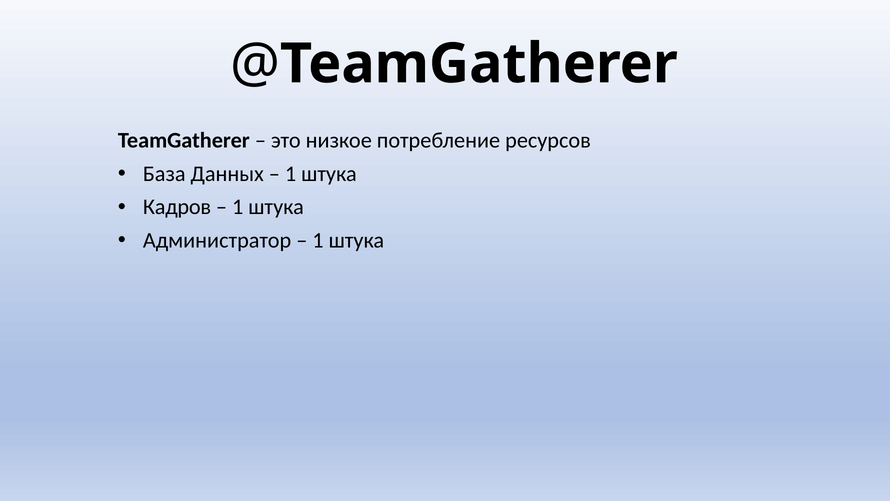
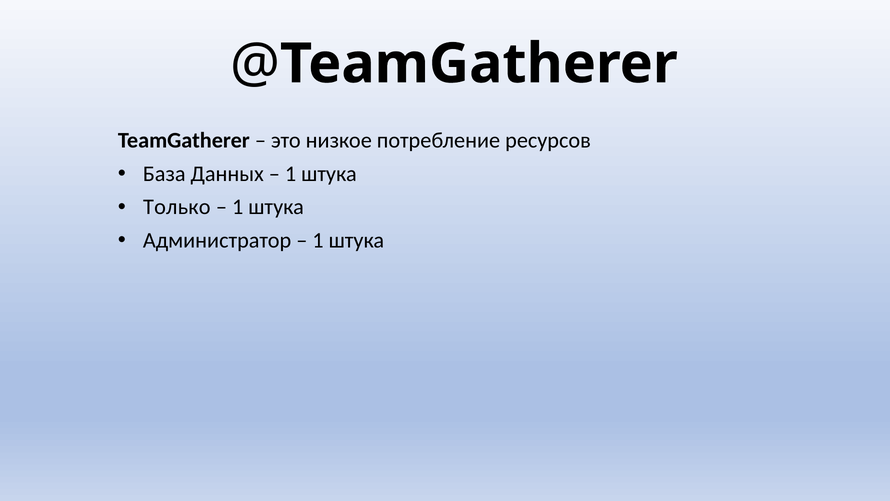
Кадров: Кадров -> Только (177, 207)
